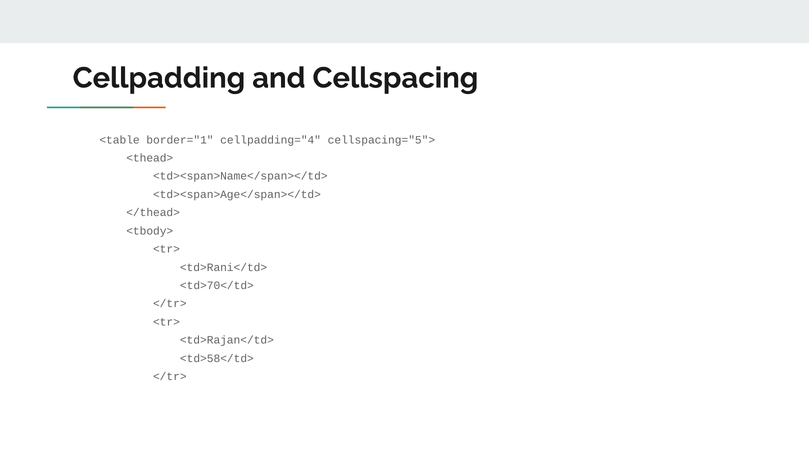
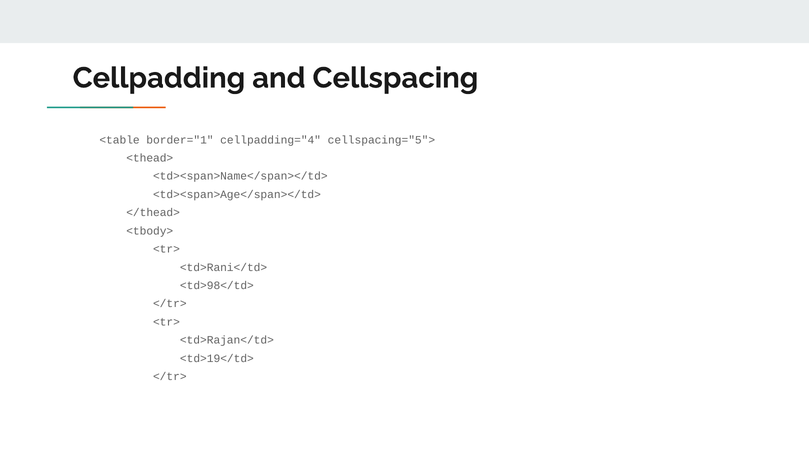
<td>70</td>: <td>70</td> -> <td>98</td> (217, 286)
<td>58</td>: <td>58</td> -> <td>19</td> (217, 358)
